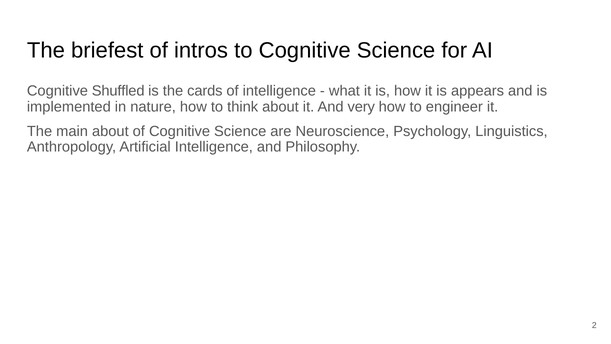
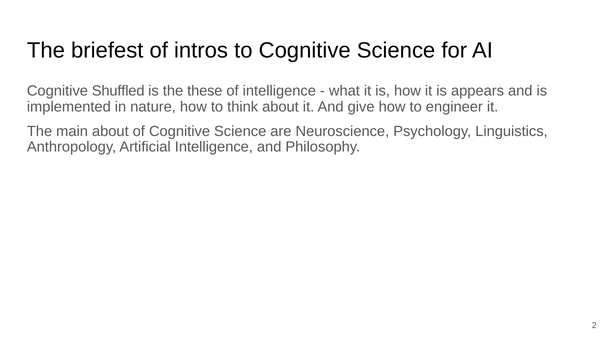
cards: cards -> these (205, 91)
very: very -> give (361, 107)
